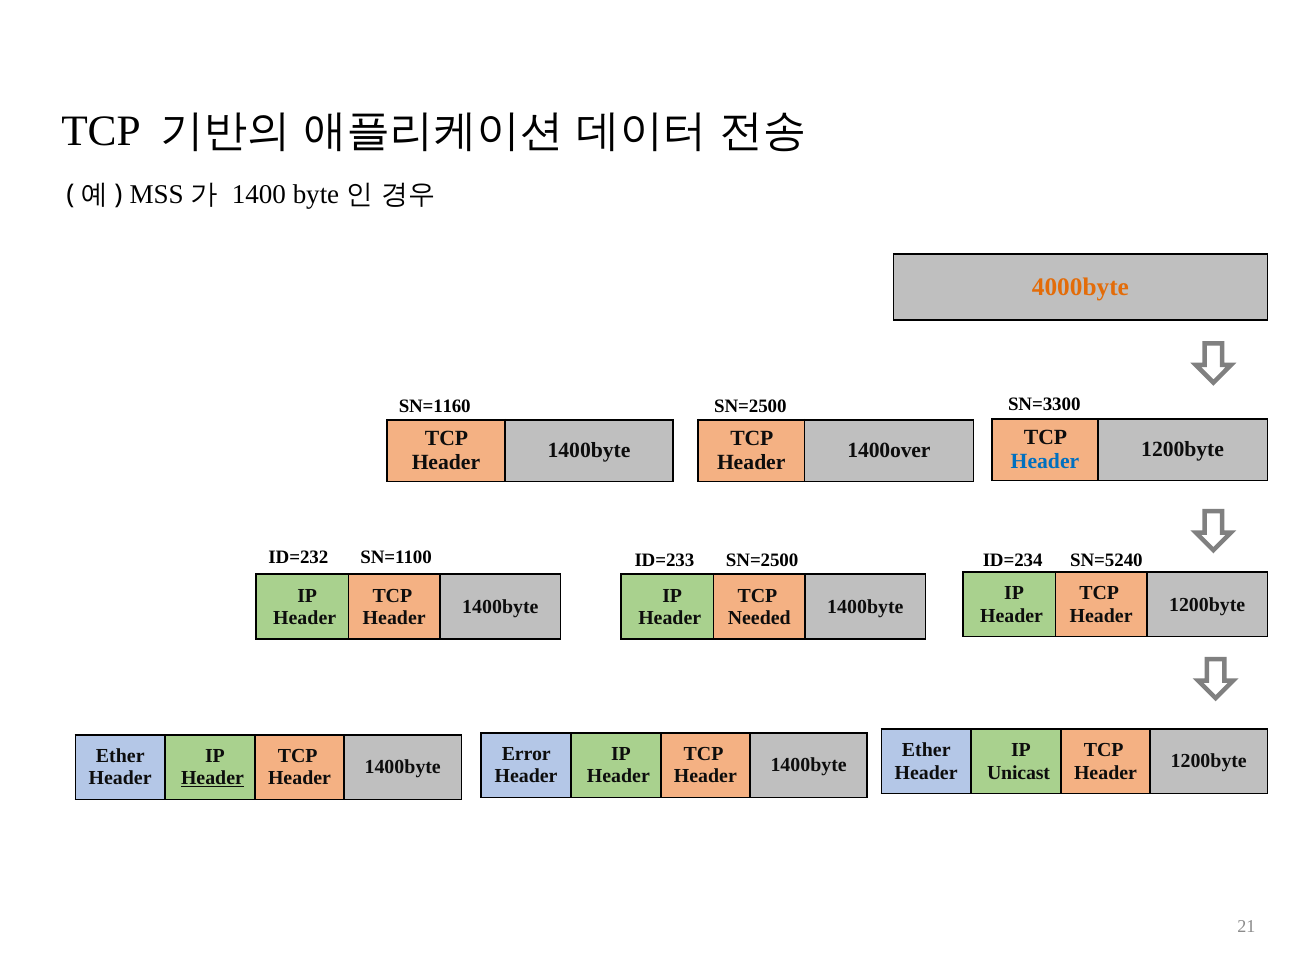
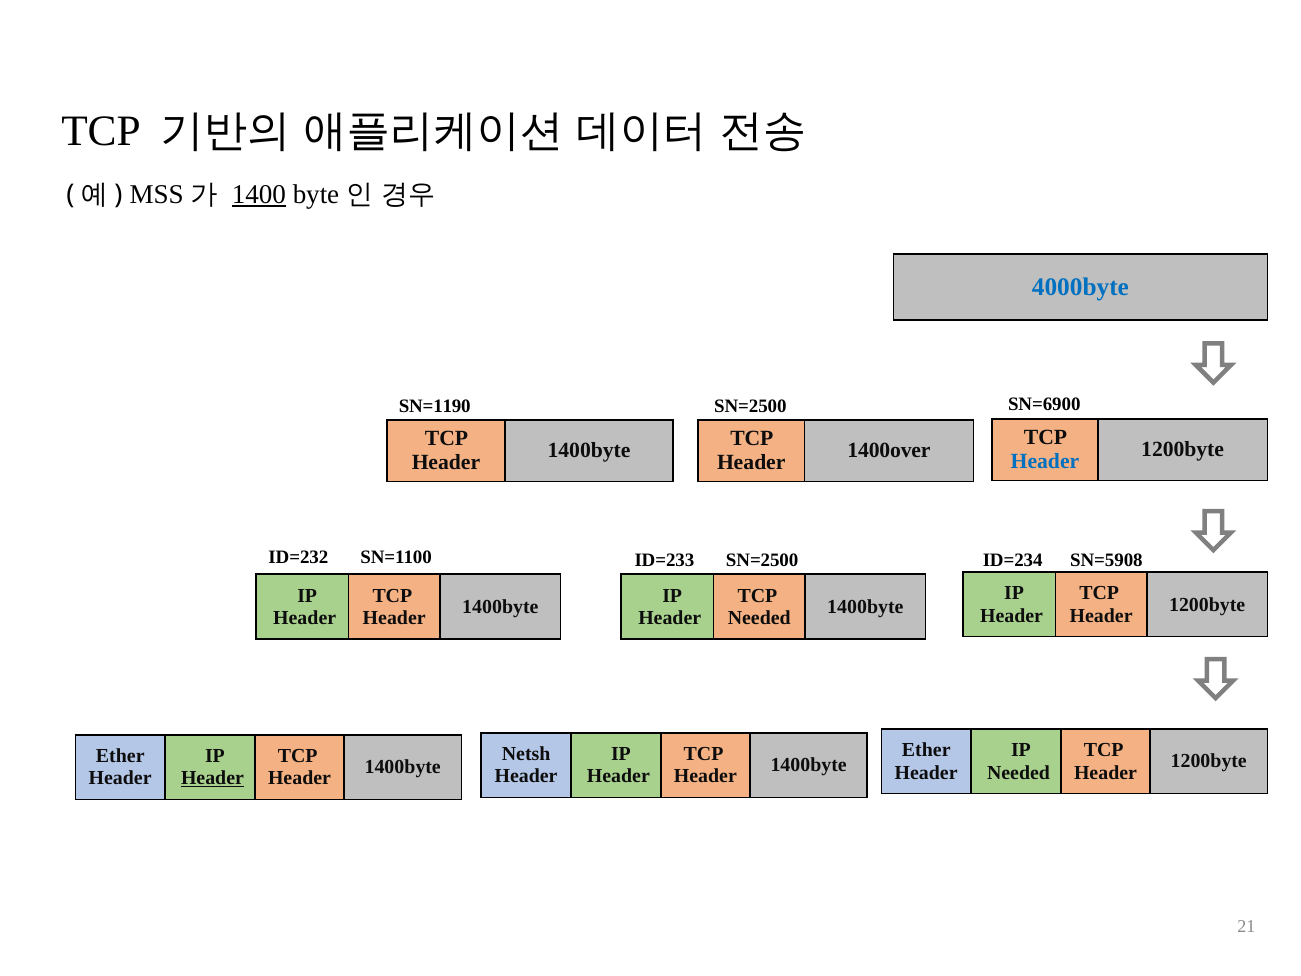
1400 underline: none -> present (259, 195)
4000byte colour: orange -> blue (1080, 287)
SN=1160: SN=1160 -> SN=1190 (435, 406)
SN=3300: SN=3300 -> SN=6900 (1044, 404)
SN=5240: SN=5240 -> SN=5908 (1106, 560)
Error: Error -> Netsh (526, 754)
Unicast: Unicast -> Needed (1018, 772)
